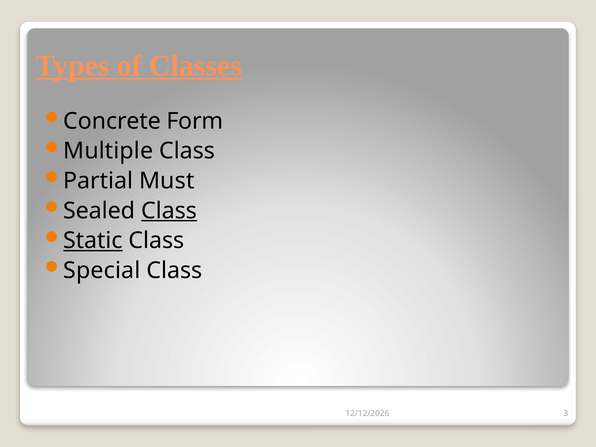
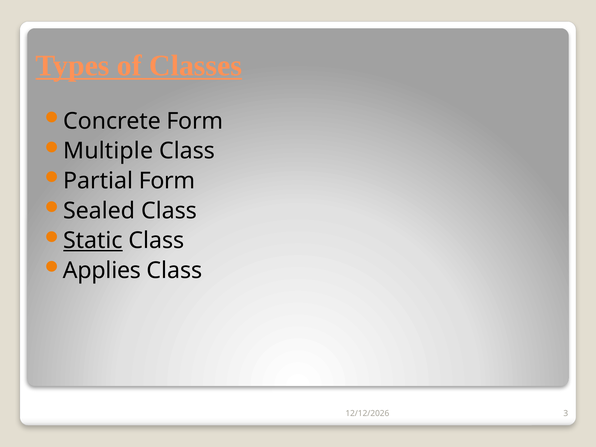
Partial Must: Must -> Form (167, 181)
Class underline: present -> none (169, 211)
Special: Special -> Applies (102, 270)
